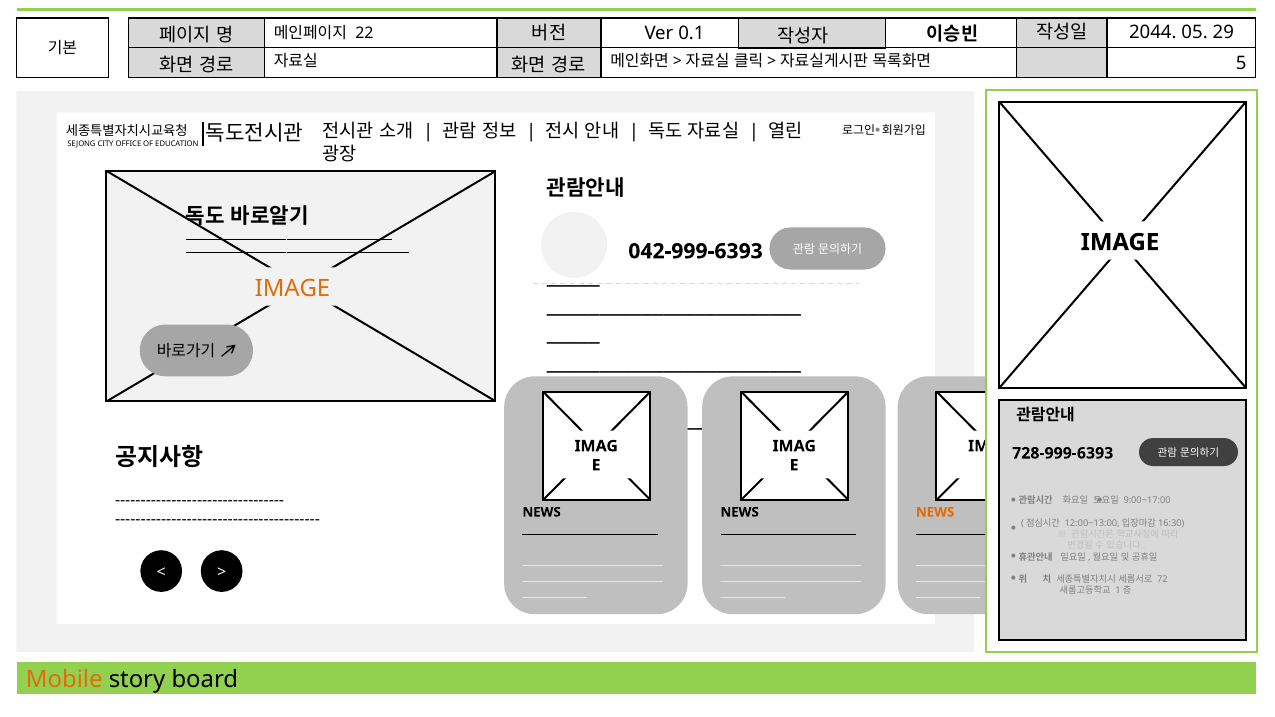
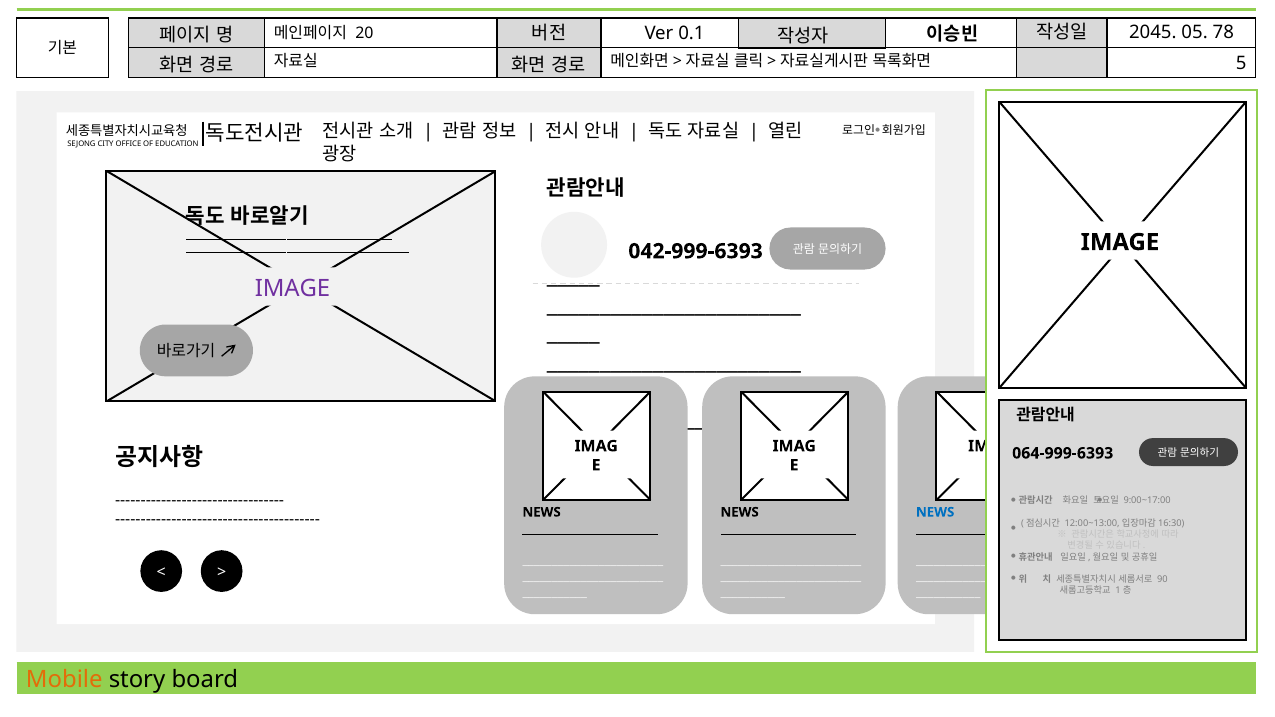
22: 22 -> 20 (364, 33)
2044: 2044 -> 2045 (1153, 32)
29: 29 -> 78 (1223, 32)
IMAGE colour: orange -> purple (293, 288)
728-999-6393: 728-999-6393 -> 064-999-6393 (1063, 453)
NEWS colour: orange -> blue (935, 512)
72: 72 -> 90 (1162, 579)
